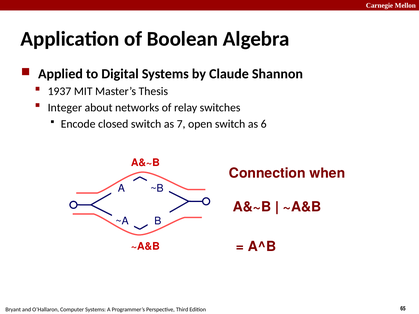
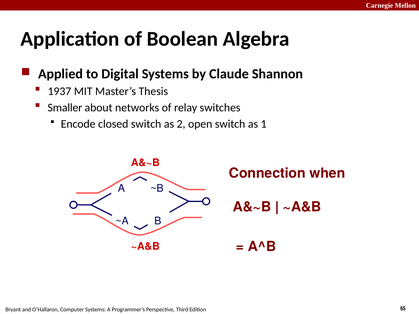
Integer: Integer -> Smaller (65, 108)
7: 7 -> 2 (181, 124)
6: 6 -> 1 (264, 124)
